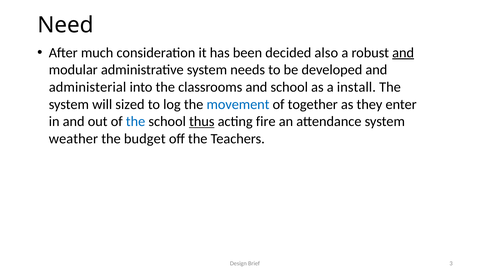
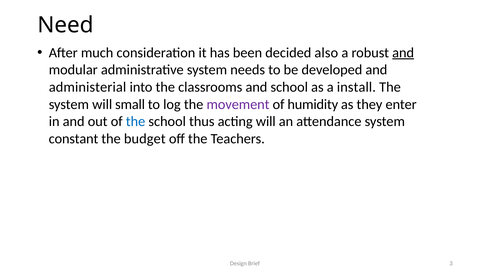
sized: sized -> small (130, 104)
movement colour: blue -> purple (238, 104)
together: together -> humidity (313, 104)
thus underline: present -> none (202, 121)
acting fire: fire -> will (266, 121)
weather: weather -> constant (74, 138)
